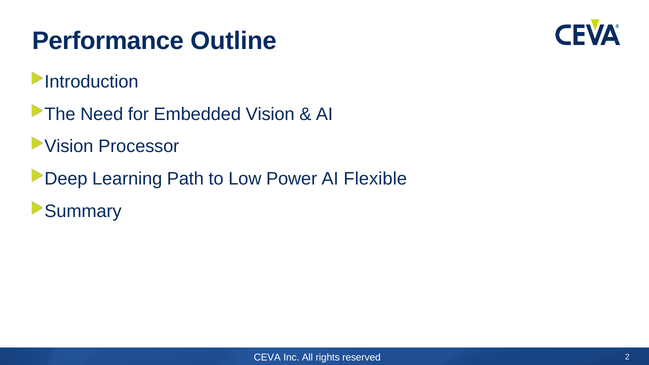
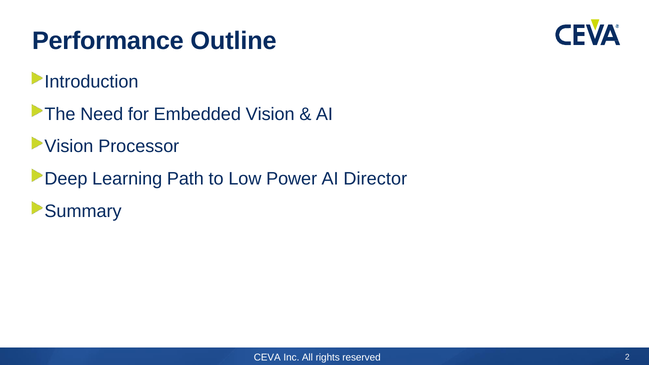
Flexible: Flexible -> Director (375, 179)
